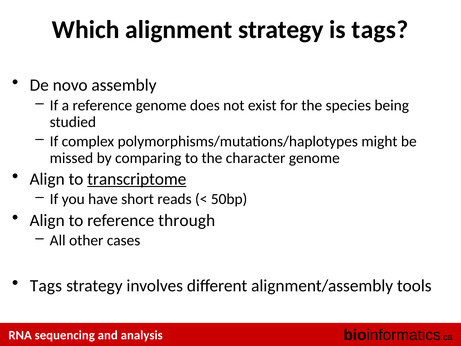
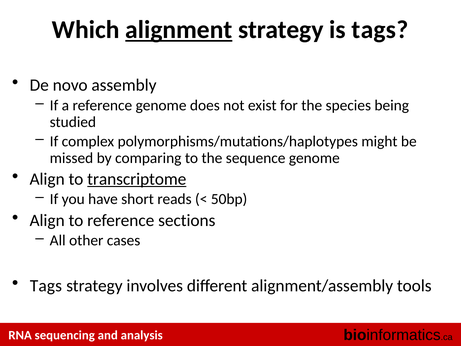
alignment underline: none -> present (179, 30)
character: character -> sequence (256, 158)
through: through -> sections (187, 220)
